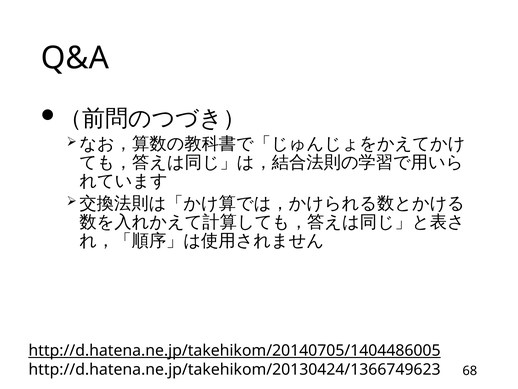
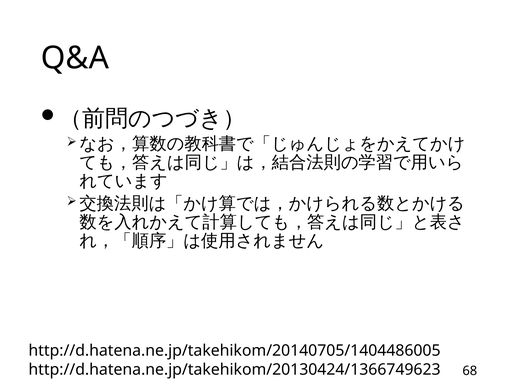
http://d.hatena.ne.jp/takehikom/20140705/1404486005 underline: present -> none (235, 350)
